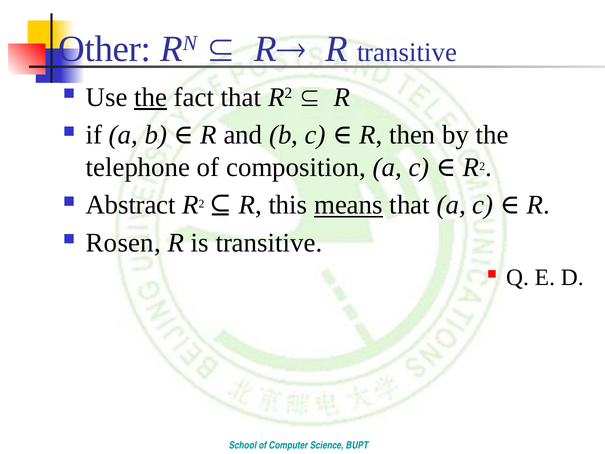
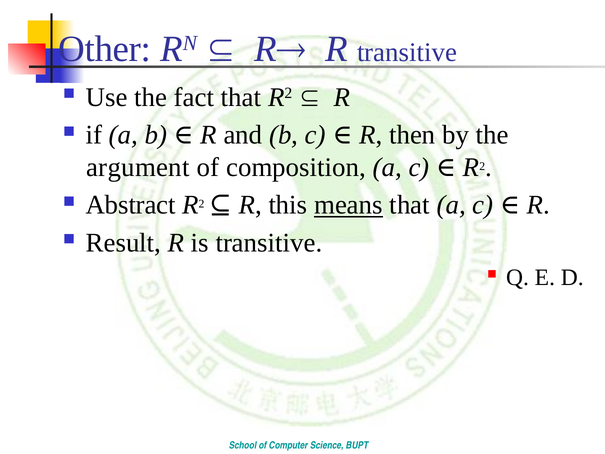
the underline: present -> none (151, 97)
telephone: telephone -> argument (138, 167)
Rosen: Rosen -> Result (123, 243)
